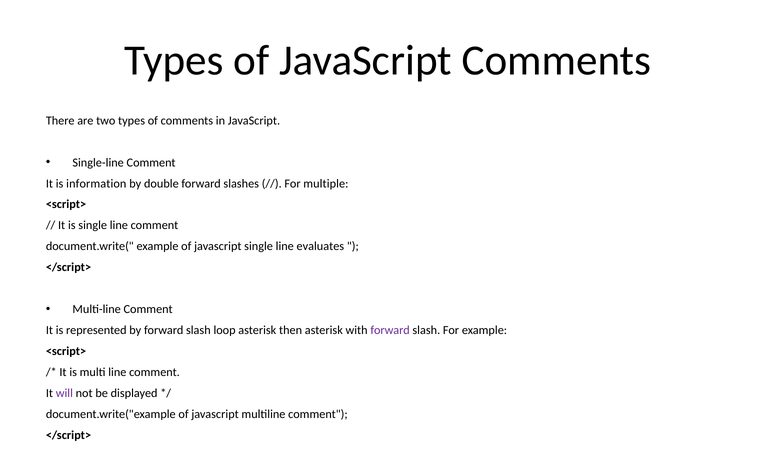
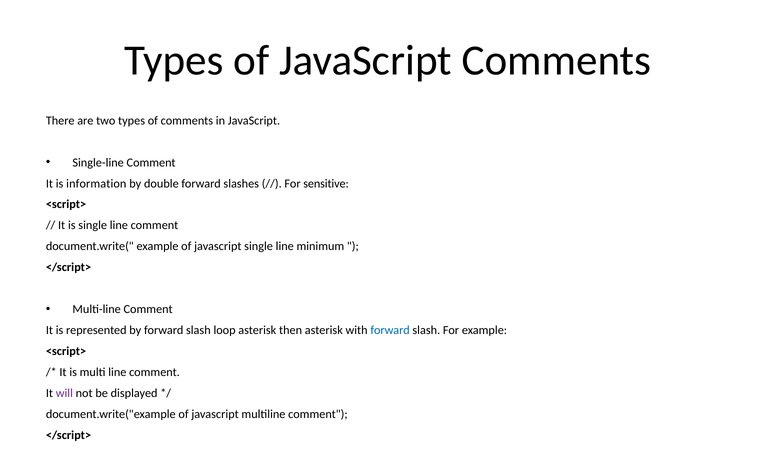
multiple: multiple -> sensitive (326, 183)
evaluates: evaluates -> minimum (320, 246)
forward colour: purple -> blue (390, 330)
